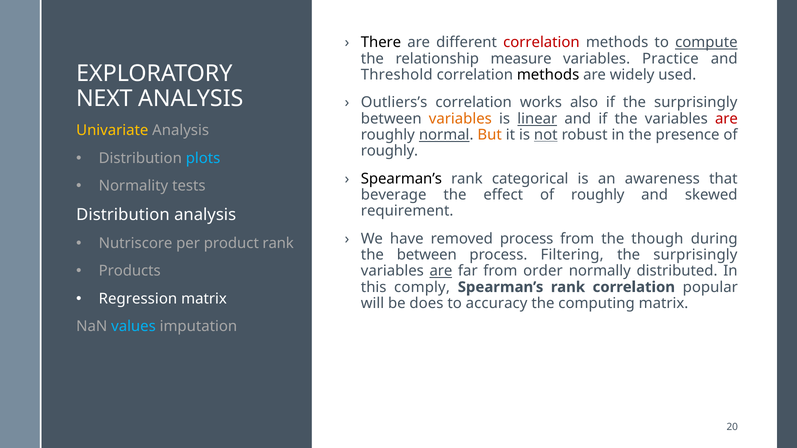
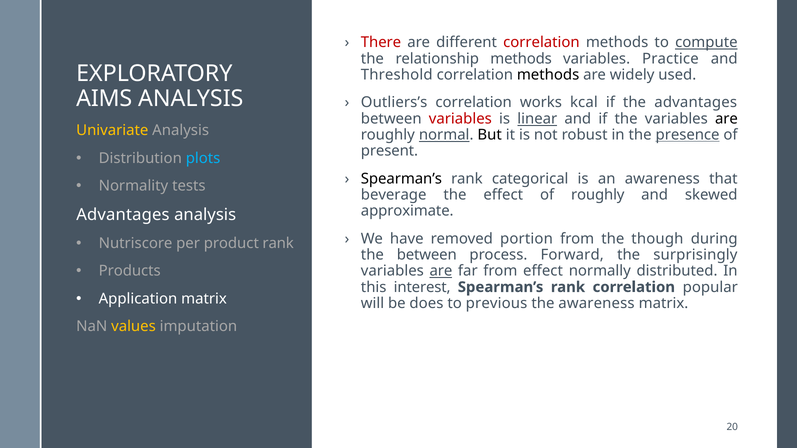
There colour: black -> red (381, 43)
relationship measure: measure -> methods (521, 59)
NEXT: NEXT -> AIMS (104, 99)
also: also -> kcal (584, 103)
if the surprisingly: surprisingly -> advantages (696, 103)
variables colour: orange -> red (460, 119)
are colour: red -> black (726, 119)
But colour: orange -> black (490, 135)
not underline: present -> none (546, 135)
presence underline: none -> present (688, 135)
roughly: roughly -> present (389, 151)
requirement: requirement -> approximate (407, 211)
Distribution: Distribution -> Advantages (123, 215)
removed process: process -> portion (526, 239)
Filtering: Filtering -> Forward (572, 255)
from order: order -> effect (543, 271)
comply: comply -> interest (422, 287)
Regression: Regression -> Application (138, 299)
accuracy: accuracy -> previous (497, 304)
the computing: computing -> awareness (596, 304)
values colour: light blue -> yellow (133, 327)
